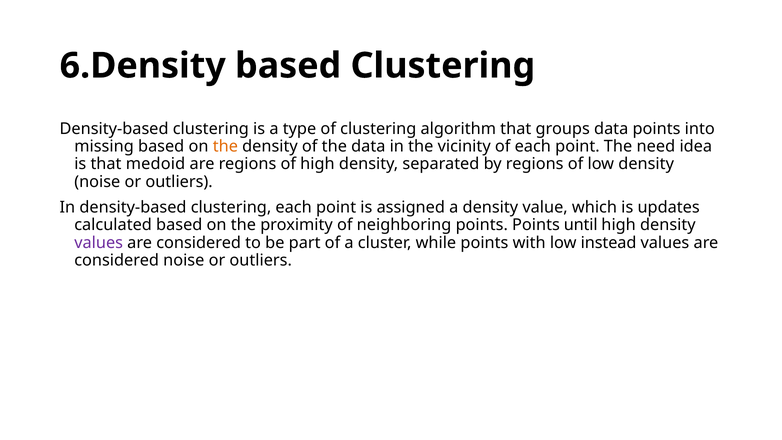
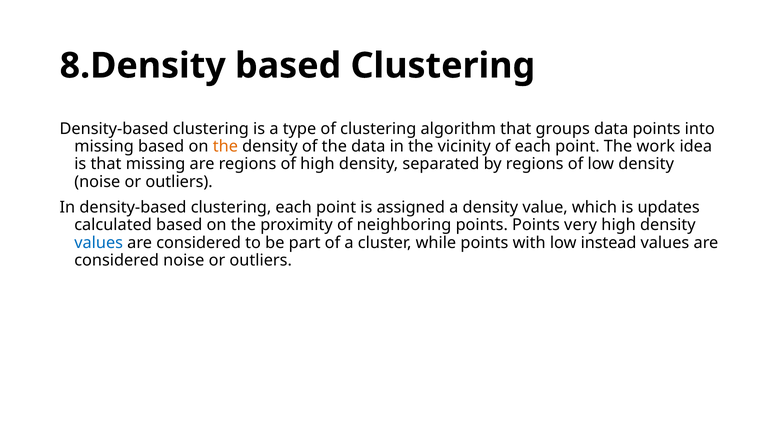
6.Density: 6.Density -> 8.Density (143, 66)
need: need -> work (656, 146)
that medoid: medoid -> missing (156, 164)
until: until -> very (581, 225)
values colour: purple -> blue (99, 243)
